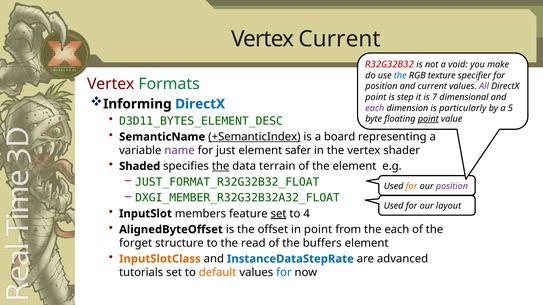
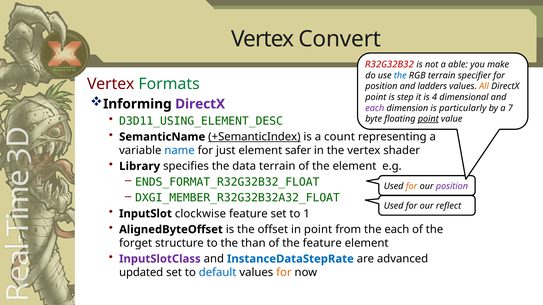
Vertex Current: Current -> Convert (340, 39)
void: void -> able (458, 65)
RGB texture: texture -> terrain (442, 76)
and current: current -> ladders (432, 86)
All colour: purple -> orange (484, 86)
7: 7 -> 4 (435, 97)
DirectX colour: blue -> purple (200, 104)
5: 5 -> 7 (510, 108)
D3D11_BYTES_ELEMENT_DESC: D3D11_BYTES_ELEMENT_DESC -> D3D11_USING_ELEMENT_DESC (201, 121)
board: board -> count (340, 137)
name colour: purple -> blue (180, 151)
Shaded: Shaded -> Library (140, 166)
the underline: present -> none (221, 166)
JUST_FORMAT_R32G32B32_FLOAT: JUST_FORMAT_R32G32B32_FLOAT -> ENDS_FORMAT_R32G32B32_FLOAT (227, 182)
layout: layout -> reflect (449, 206)
members: members -> clockwise (200, 214)
set underline: present -> none (279, 214)
4: 4 -> 1 (307, 214)
read: read -> than (253, 243)
the buffers: buffers -> feature (322, 243)
InputSlotClass colour: orange -> purple (160, 259)
tutorials: tutorials -> updated (141, 273)
default colour: orange -> blue (218, 273)
for colour: blue -> orange (284, 273)
